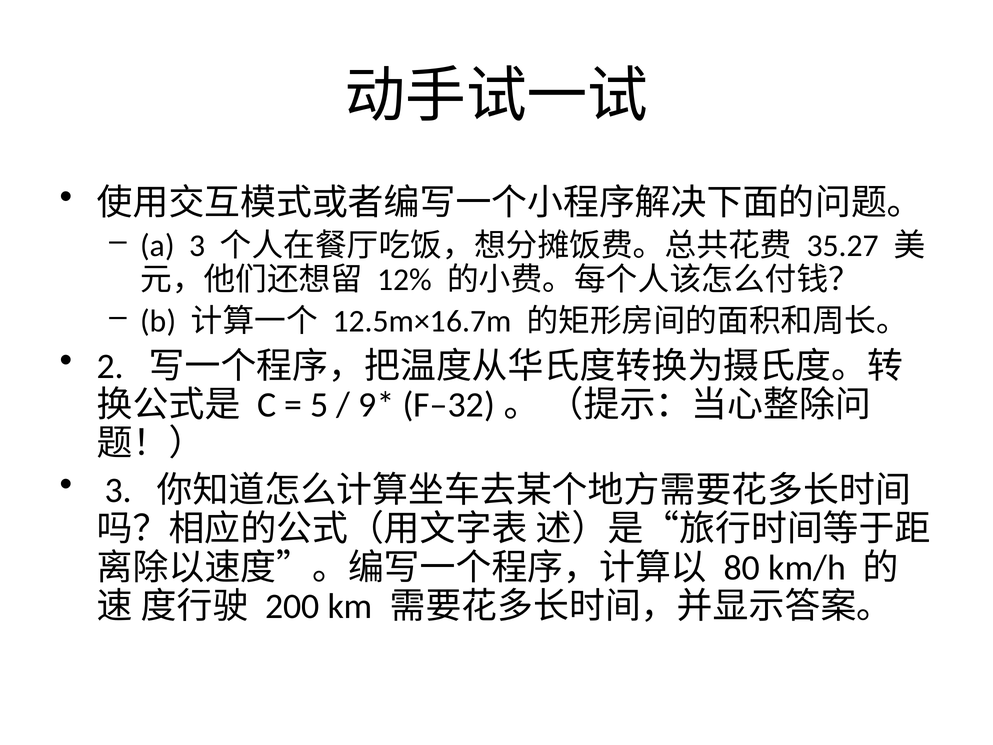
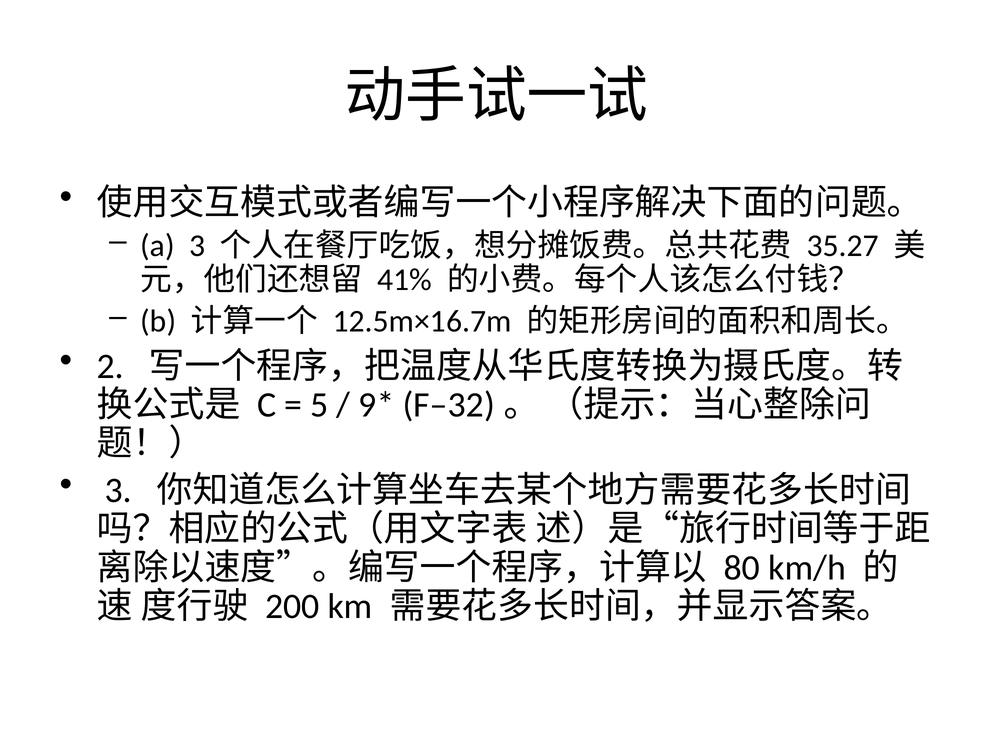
12%: 12% -> 41% (405, 280)
